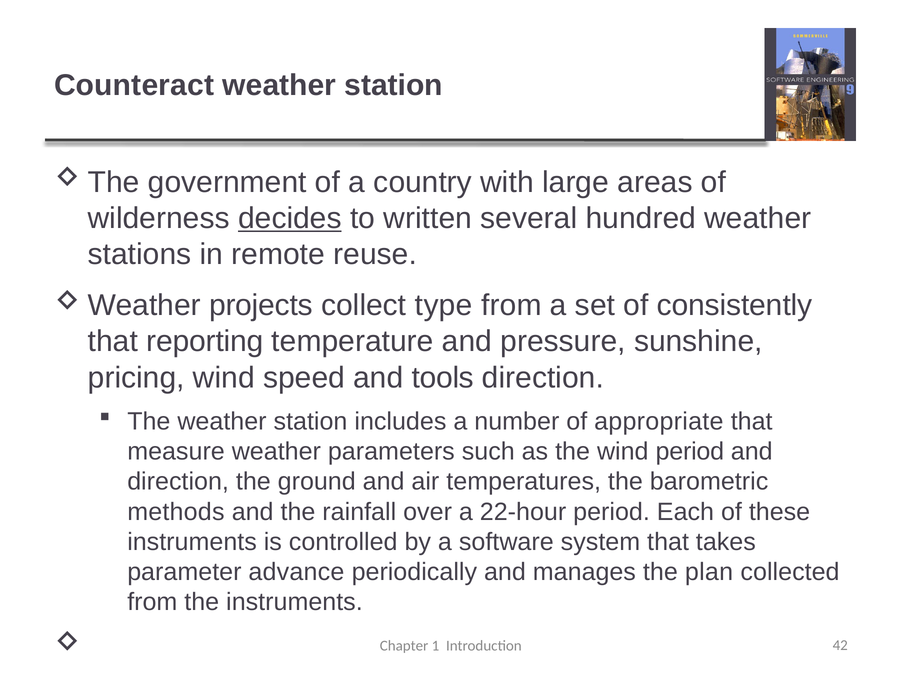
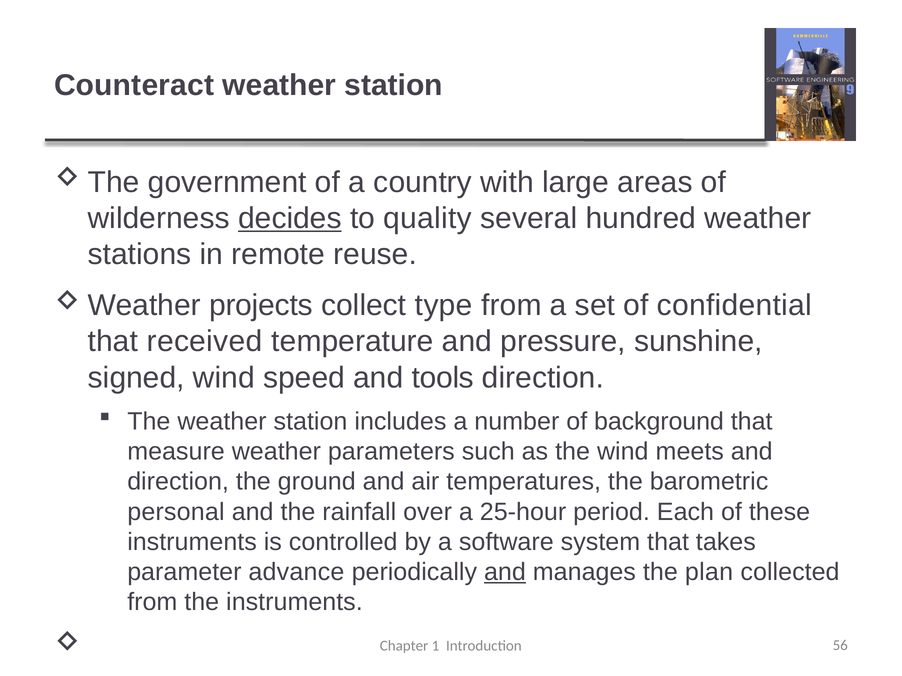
written: written -> quality (428, 219)
consistently: consistently -> confidential (734, 306)
reporting: reporting -> received (205, 342)
pricing: pricing -> signed (136, 378)
appropriate: appropriate -> background (659, 422)
wind period: period -> meets (690, 452)
methods: methods -> personal (176, 512)
22-hour: 22-hour -> 25-hour (523, 512)
and underline: none -> present (505, 572)
42: 42 -> 56 (840, 646)
